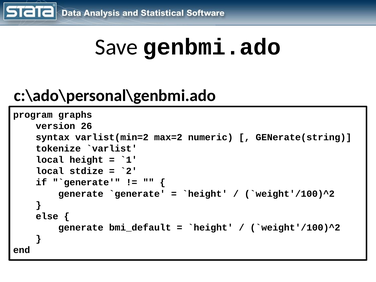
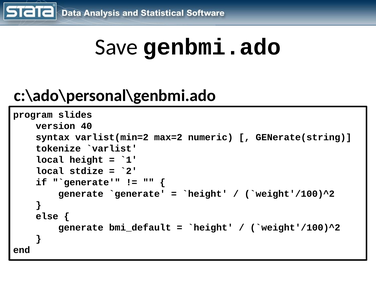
graphs: graphs -> slides (75, 115)
26: 26 -> 40 (86, 126)
